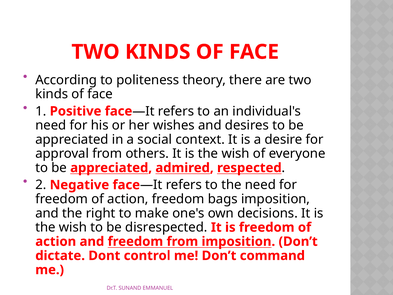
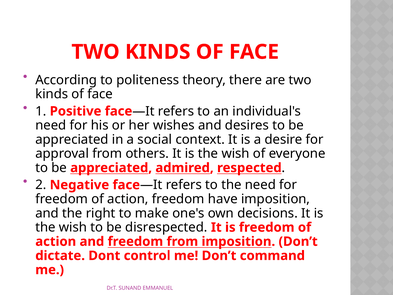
bags: bags -> have (223, 199)
